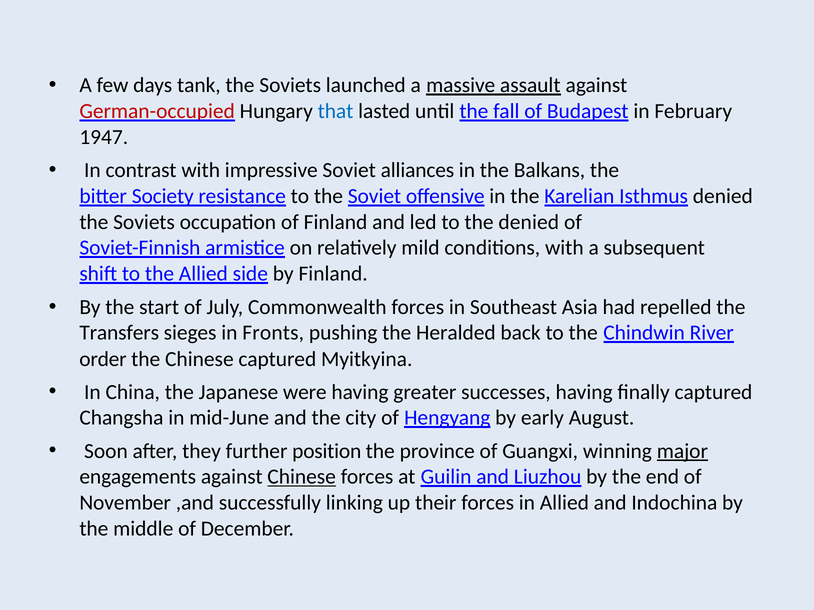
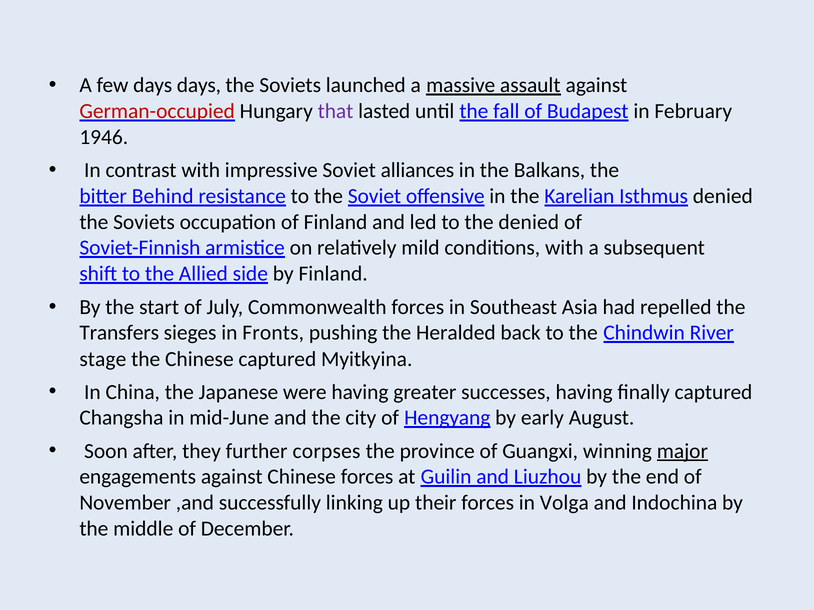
days tank: tank -> days (199, 85)
that colour: blue -> purple (336, 111)
1947: 1947 -> 1946 (104, 137)
Society: Society -> Behind (163, 196)
order: order -> stage (103, 359)
position: position -> corpses (327, 451)
Chinese underline: present -> none (302, 477)
in Allied: Allied -> Volga (564, 503)
